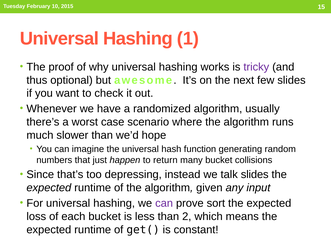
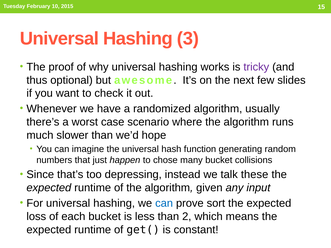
1: 1 -> 3 (188, 39)
return: return -> chose (165, 160)
talk slides: slides -> these (255, 175)
can colour: purple -> blue (164, 203)
